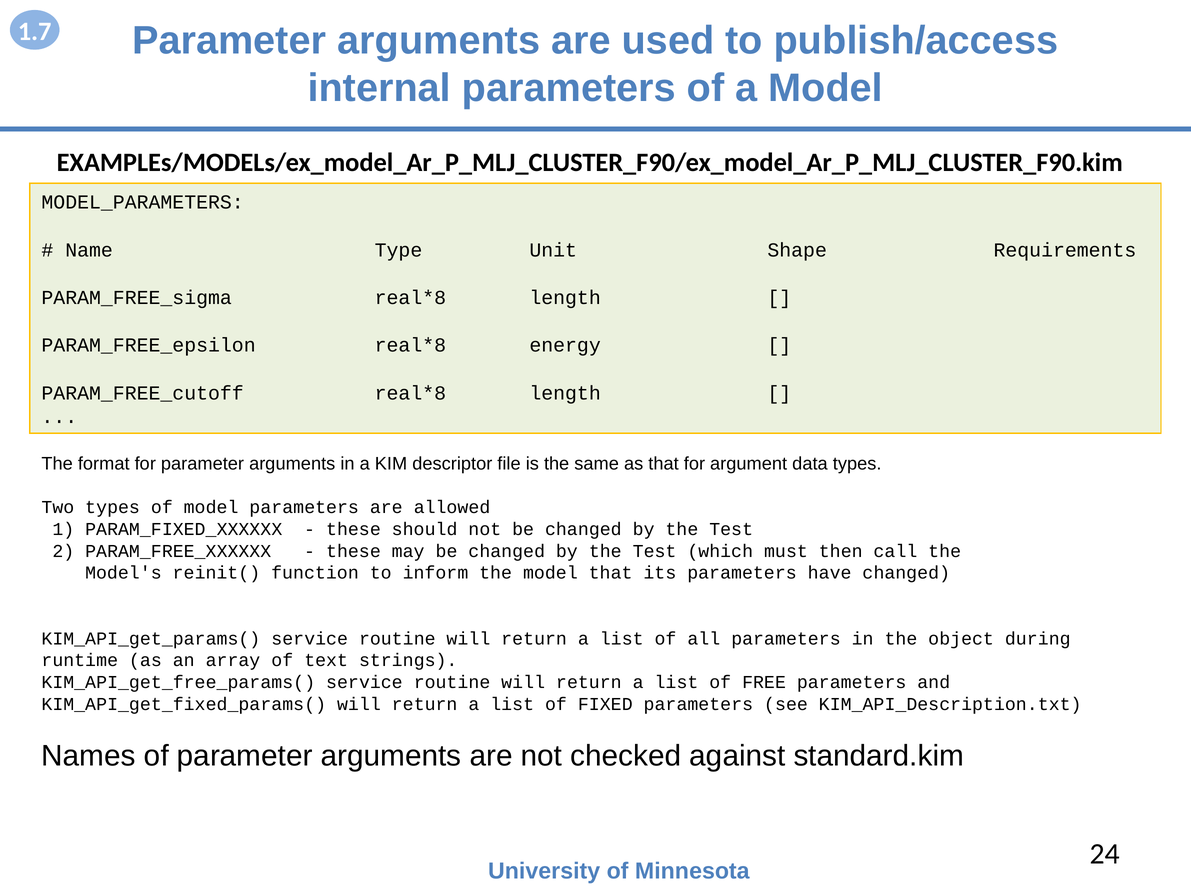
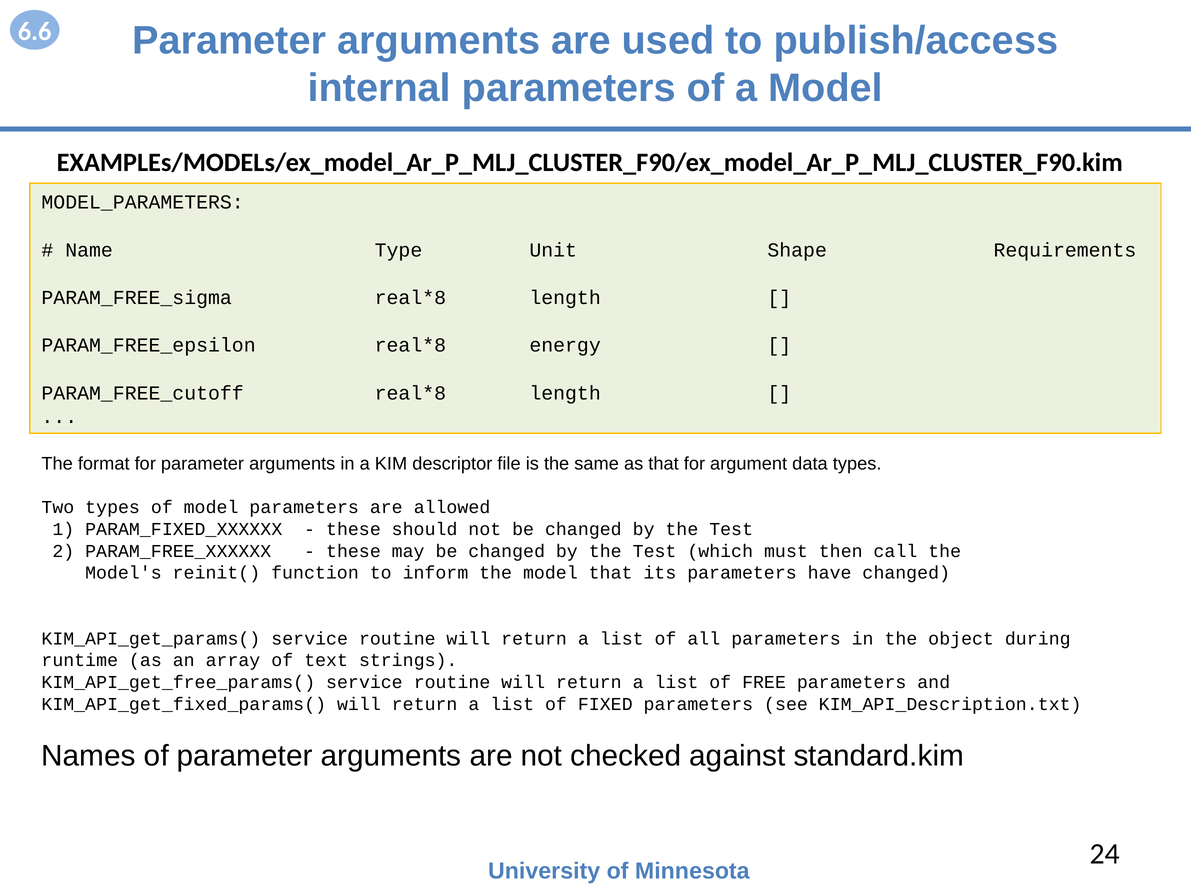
1.7: 1.7 -> 6.6 (35, 32)
